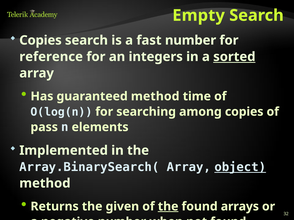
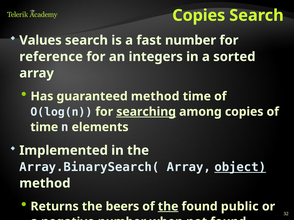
Empty: Empty -> Copies (199, 15)
Copies: Copies -> Values (41, 40)
sorted underline: present -> none (234, 57)
searching underline: none -> present (146, 112)
pass: pass -> time (44, 127)
given: given -> beers (122, 207)
arrays: arrays -> public (240, 207)
